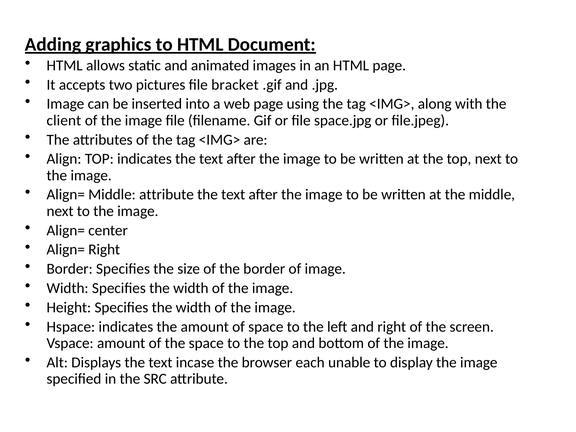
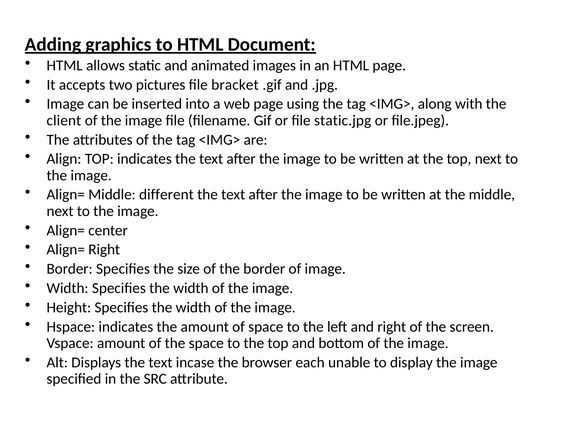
space.jpg: space.jpg -> static.jpg (343, 120)
Middle attribute: attribute -> different (166, 195)
